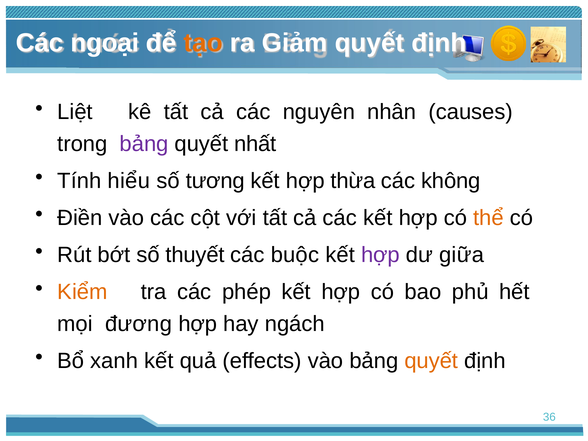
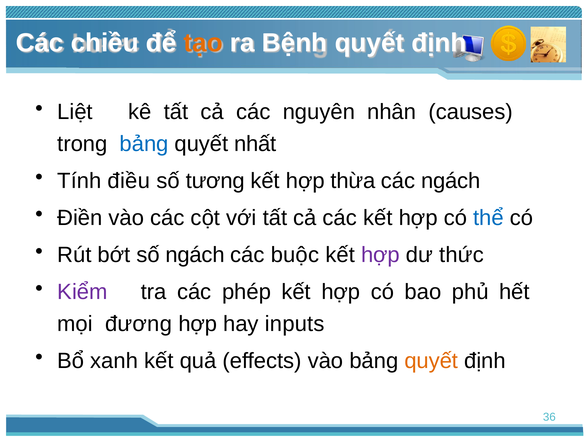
ngoại: ngoại -> chiều (105, 43)
Giảm: Giảm -> Bệnh (295, 43)
bảng colour: purple -> blue (144, 144)
hiểu: hiểu -> điều (129, 181)
các không: không -> ngách (451, 181)
thể colour: orange -> blue (488, 218)
số thuyết: thuyết -> ngách (195, 255)
giữa: giữa -> thức (462, 255)
Kiểm colour: orange -> purple (82, 292)
ngách: ngách -> inputs (295, 324)
